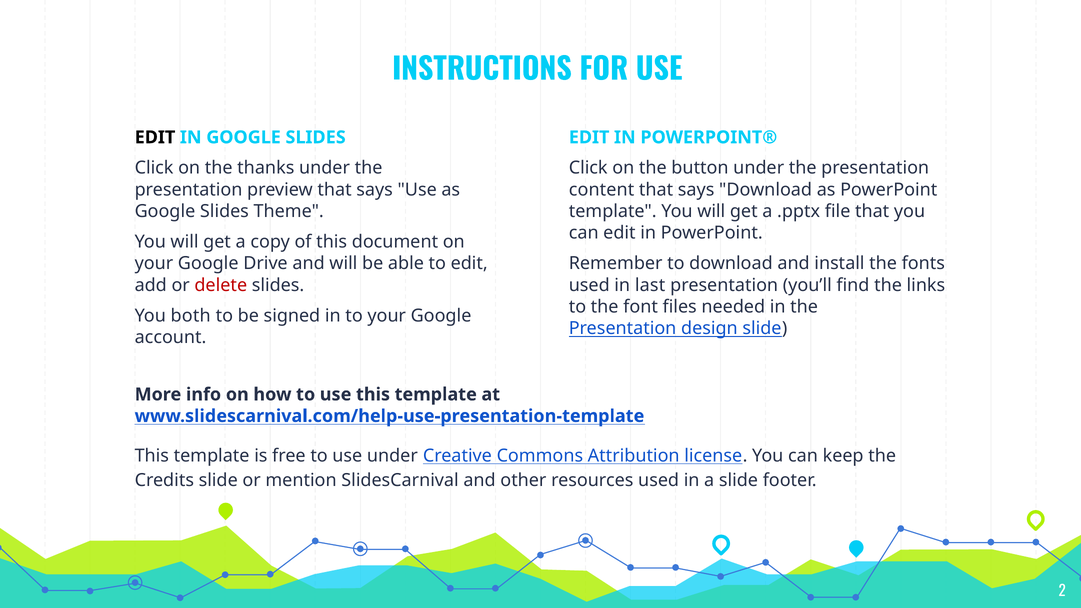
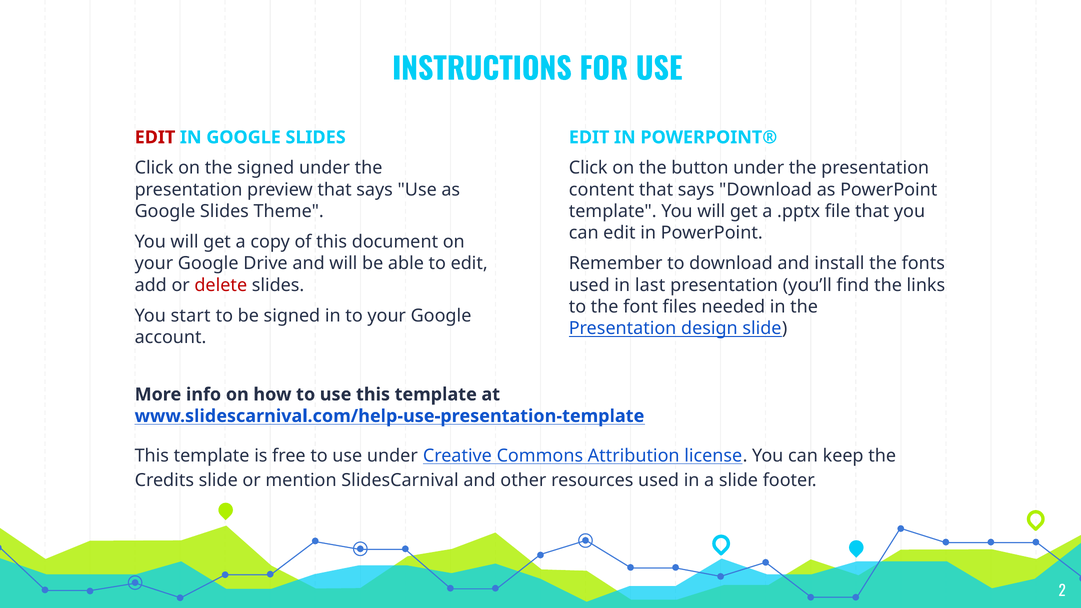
EDIT colour: black -> red (155, 137)
the thanks: thanks -> signed (266, 168)
both: both -> start (191, 316)
